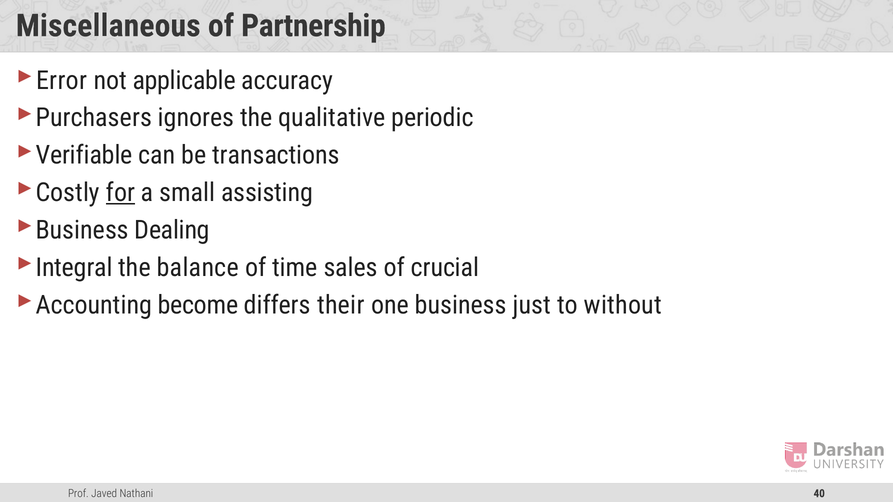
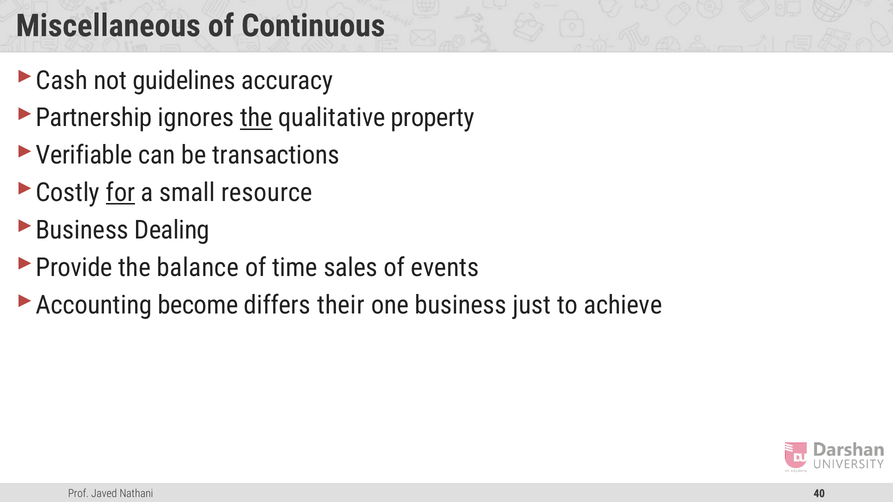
Partnership: Partnership -> Continuous (313, 26)
Error: Error -> Cash (62, 81)
applicable: applicable -> guidelines (184, 81)
Purchasers: Purchasers -> Partnership (94, 118)
the underline: none -> present (256, 118)
periodic: periodic -> property (433, 118)
assisting: assisting -> resource (267, 193)
Integral: Integral -> Provide (74, 268)
crucial: crucial -> events (445, 268)
without: without -> achieve (623, 305)
